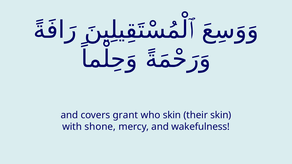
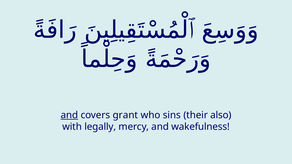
and underline: none -> present (69, 115)
who skin: skin -> sins (172, 115)
their skin: skin -> also (221, 115)
shone: shone -> legally (100, 127)
